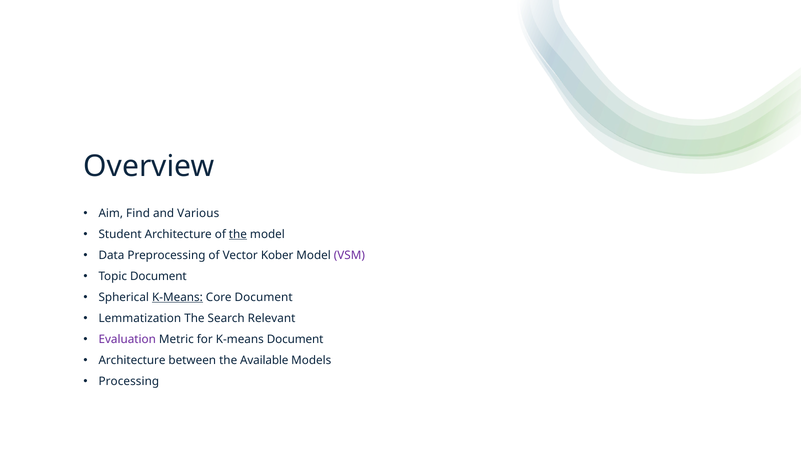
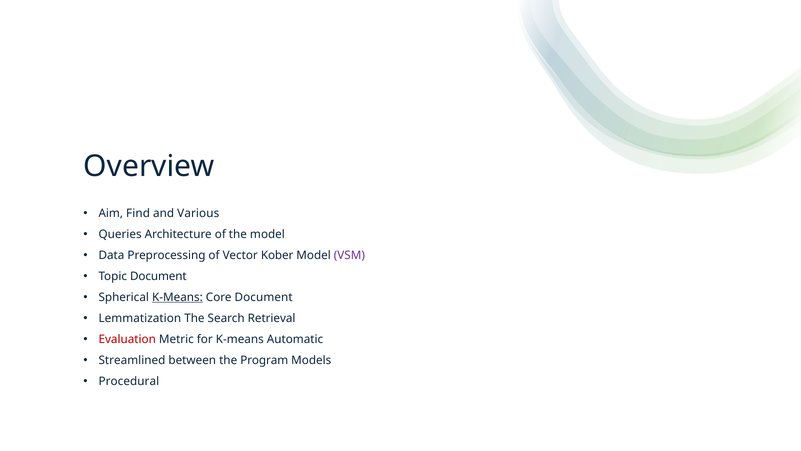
Student: Student -> Queries (120, 234)
the underline: present -> none (238, 234)
Relevant: Relevant -> Retrieval (272, 318)
Evaluation colour: purple -> red (127, 339)
K-means Document: Document -> Automatic (295, 339)
Architecture: Architecture -> Streamlined (132, 360)
Available: Available -> Program (264, 360)
Processing: Processing -> Procedural (129, 381)
